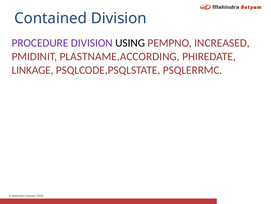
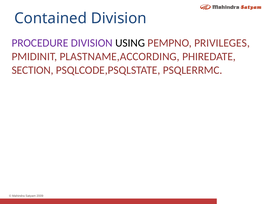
INCREASED: INCREASED -> PRIVILEGES (222, 43)
LINKAGE: LINKAGE -> SECTION (33, 70)
